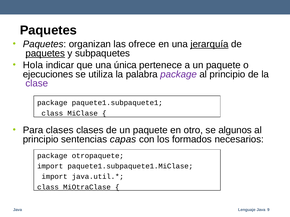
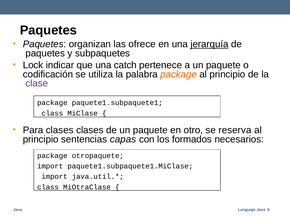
paquetes underline: present -> none (45, 53)
Hola: Hola -> Lock (33, 65)
única: única -> catch (125, 65)
ejecuciones: ejecuciones -> codificación (48, 74)
package colour: purple -> orange (179, 74)
algunos: algunos -> reserva (235, 130)
